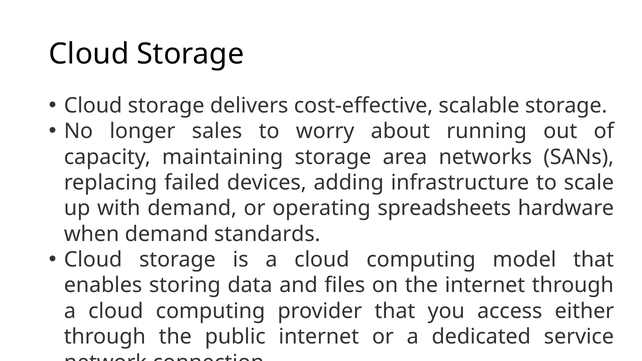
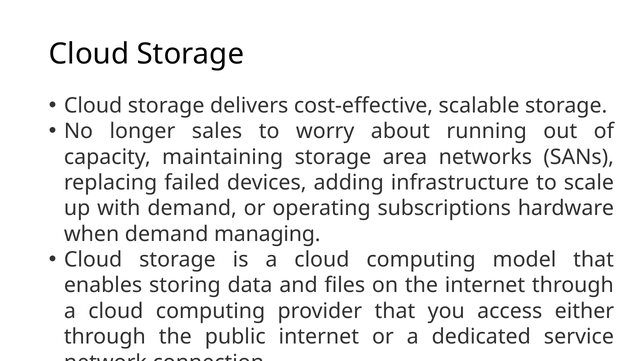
spreadsheets: spreadsheets -> subscriptions (444, 208)
standards: standards -> managing (267, 234)
